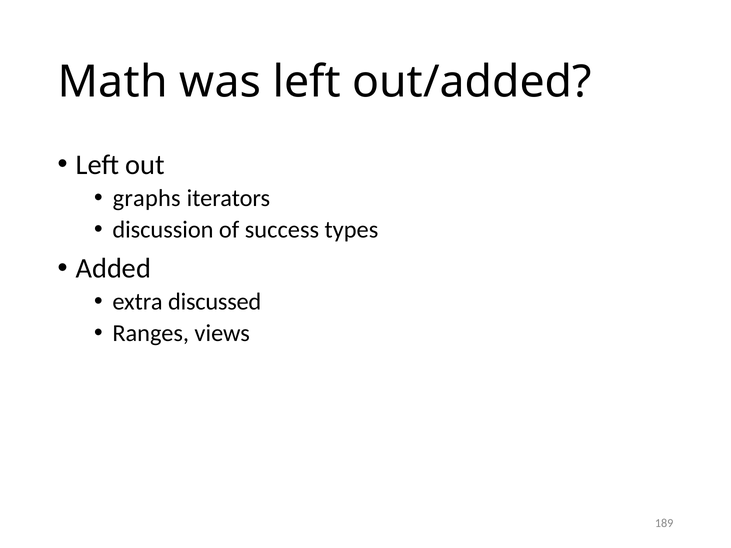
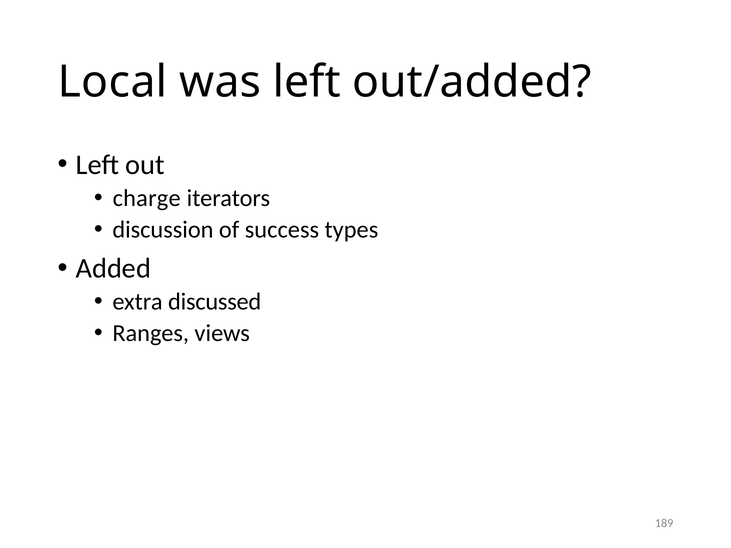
Math: Math -> Local (113, 82)
graphs: graphs -> charge (147, 198)
